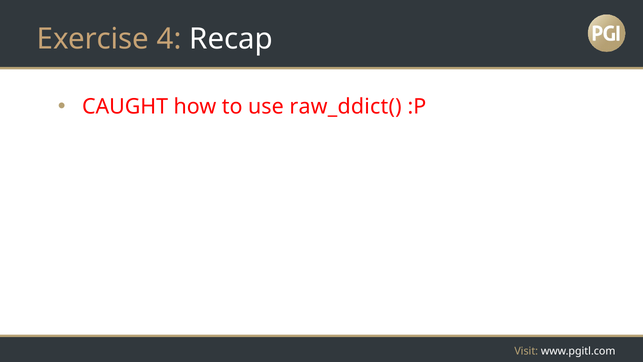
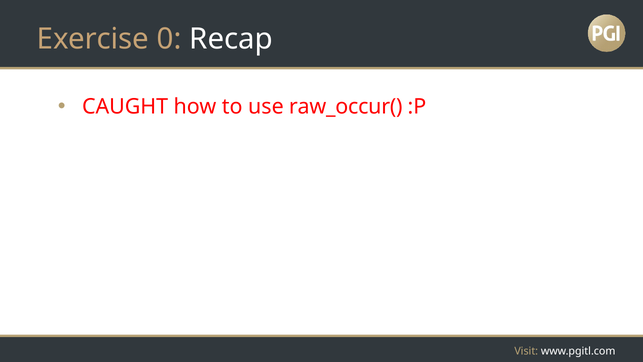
4: 4 -> 0 (169, 39)
raw_ddict(: raw_ddict( -> raw_occur( (346, 106)
